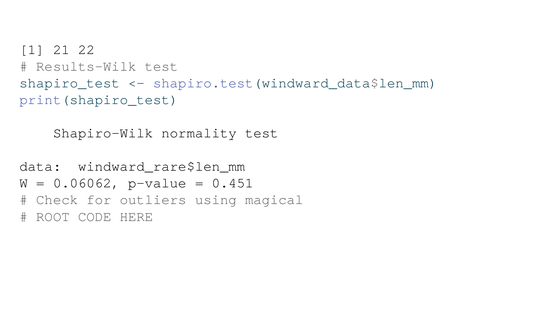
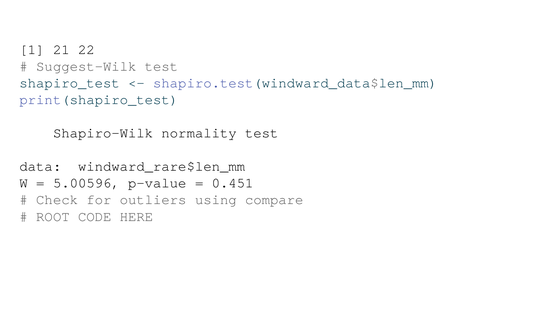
Results-Wilk: Results-Wilk -> Suggest-Wilk (86, 66)
0.06062: 0.06062 -> 5.00596 (86, 183)
magical: magical -> compare (274, 200)
